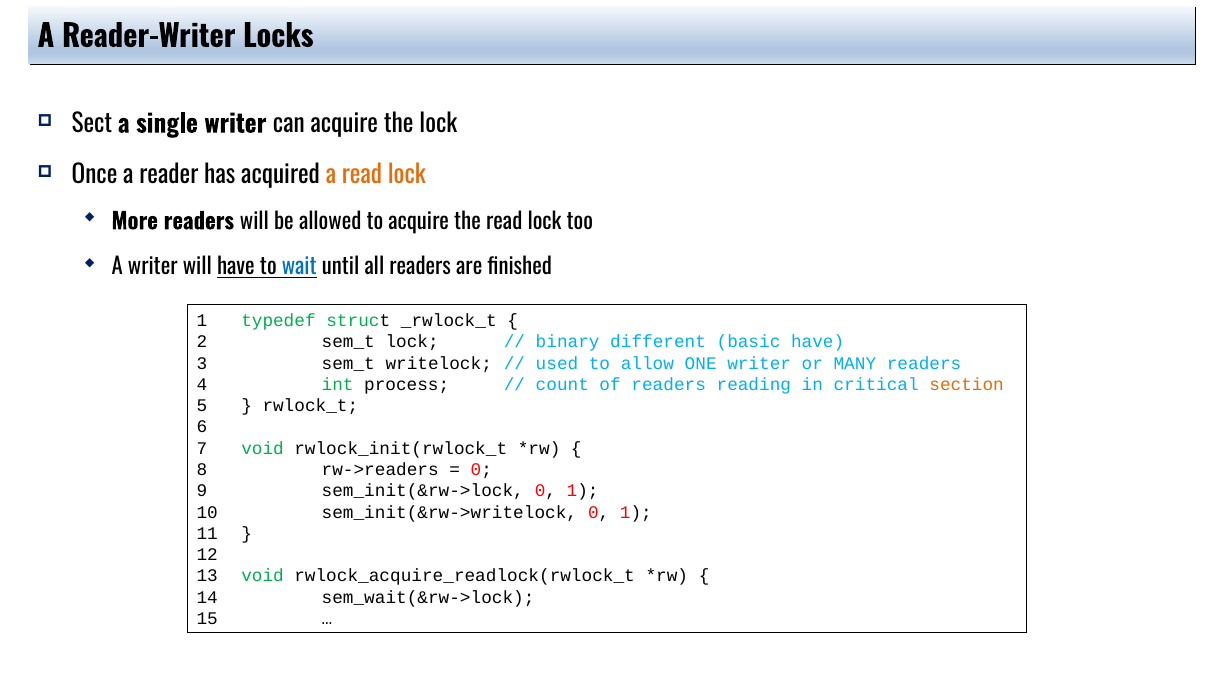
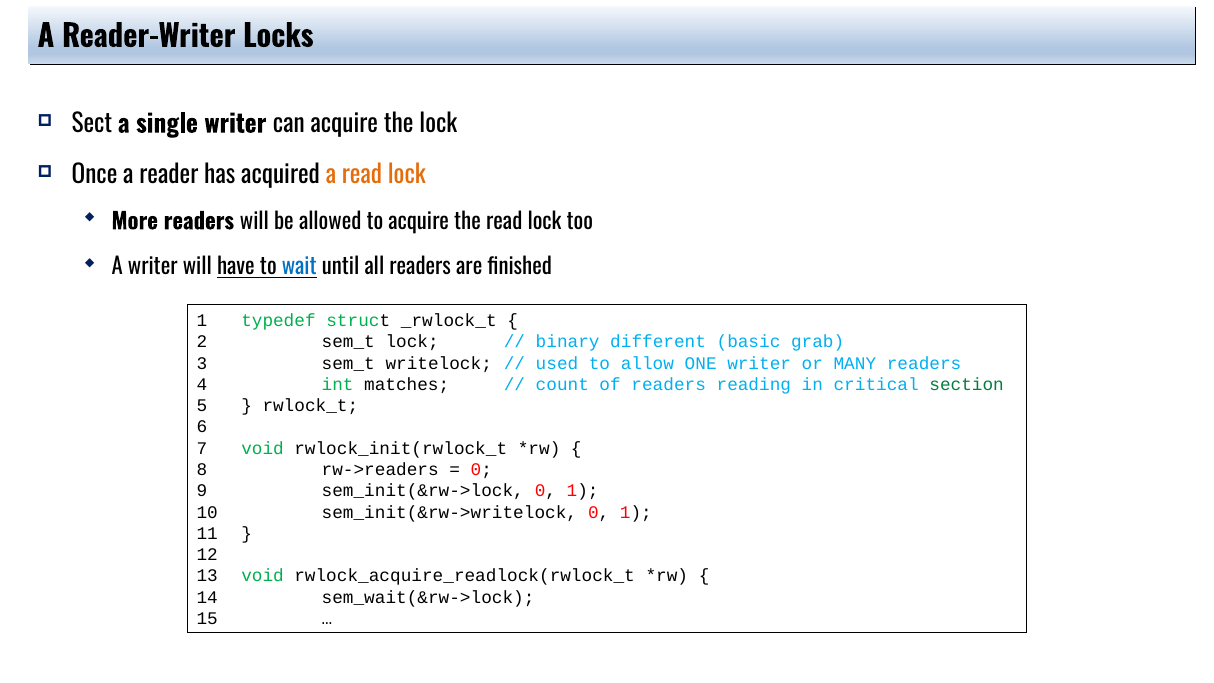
basic have: have -> grab (818, 342)
process: process -> matches (407, 385)
section colour: orange -> green (967, 385)
